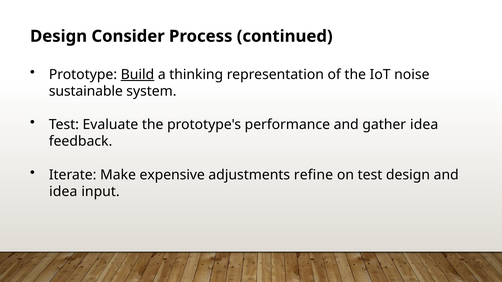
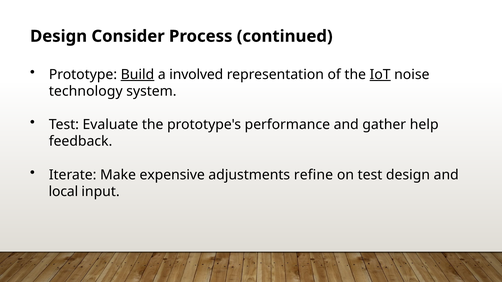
thinking: thinking -> involved (196, 75)
IoT underline: none -> present (380, 75)
sustainable: sustainable -> technology (86, 91)
gather idea: idea -> help (424, 125)
idea: idea -> local (63, 192)
